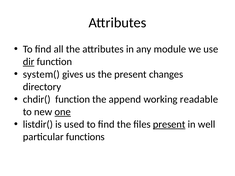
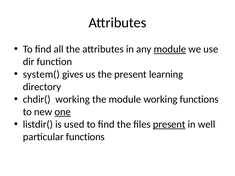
module underline: none -> present (170, 49)
dir underline: present -> none (29, 62)
changes: changes -> learning (166, 74)
chdir( function: function -> working (73, 99)
the append: append -> module (125, 99)
working readable: readable -> functions (199, 99)
